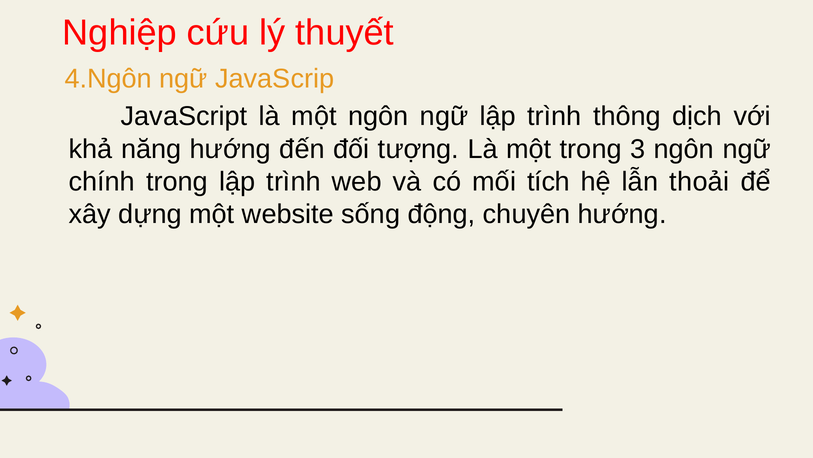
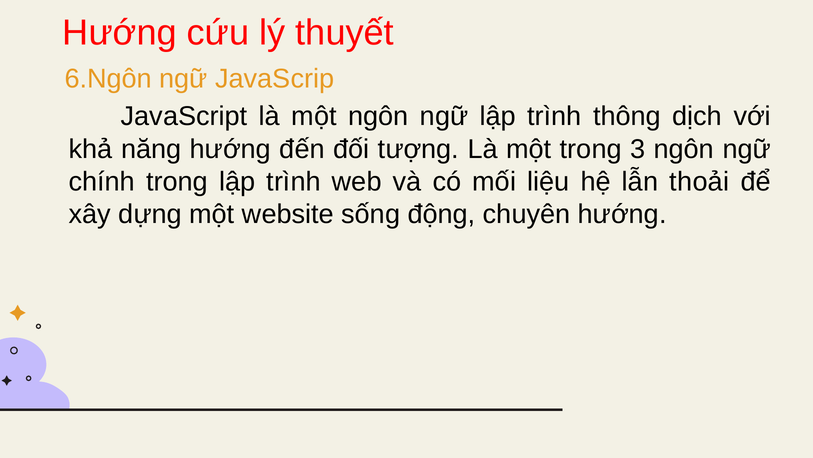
Nghiệp: Nghiệp -> Hướng (120, 33)
4.Ngôn: 4.Ngôn -> 6.Ngôn (108, 79)
tích: tích -> liệu (548, 181)
